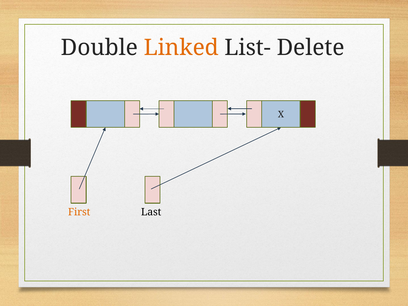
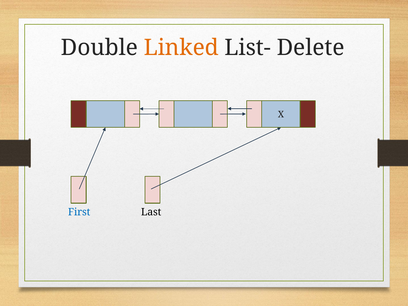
First colour: orange -> blue (79, 212)
